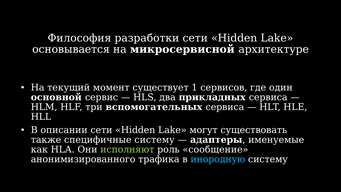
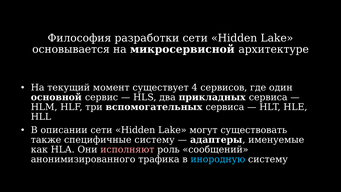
1: 1 -> 4 (195, 87)
исполняют colour: light green -> pink (127, 149)
сообщение: сообщение -> сообщений (215, 149)
